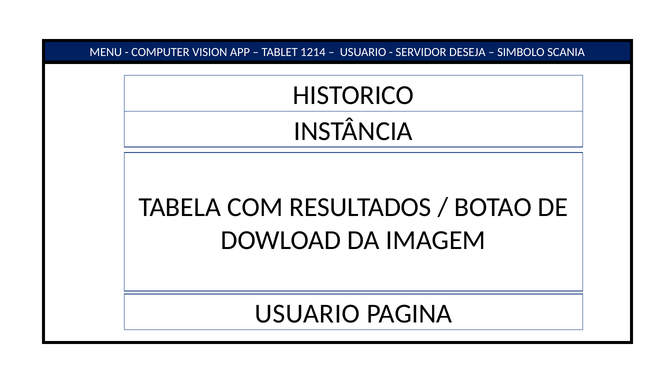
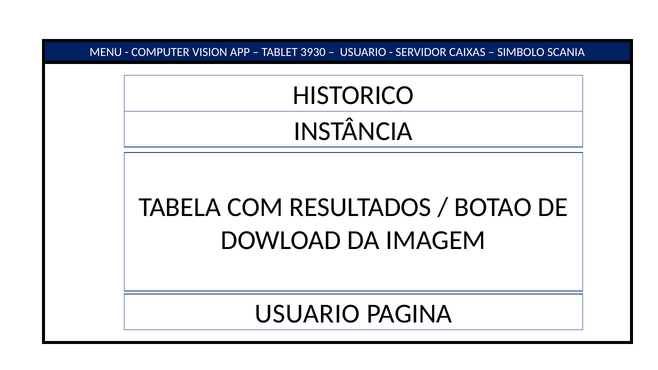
1214: 1214 -> 3930 (313, 52)
DESEJA: DESEJA -> CAIXAS (467, 52)
